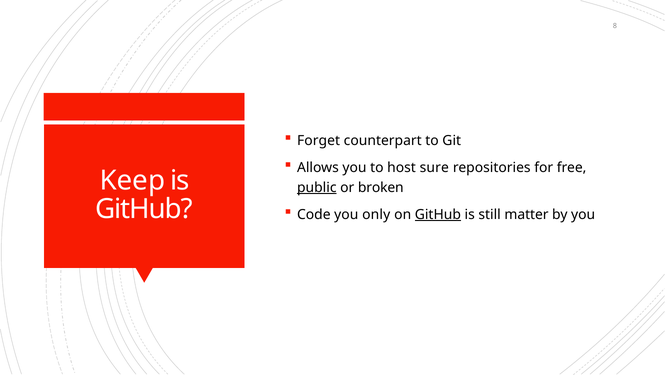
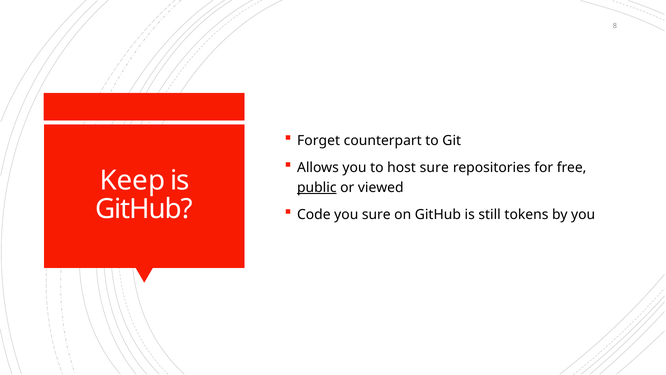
broken: broken -> viewed (381, 187)
you only: only -> sure (376, 214)
GitHub underline: present -> none (438, 214)
matter: matter -> tokens (526, 214)
